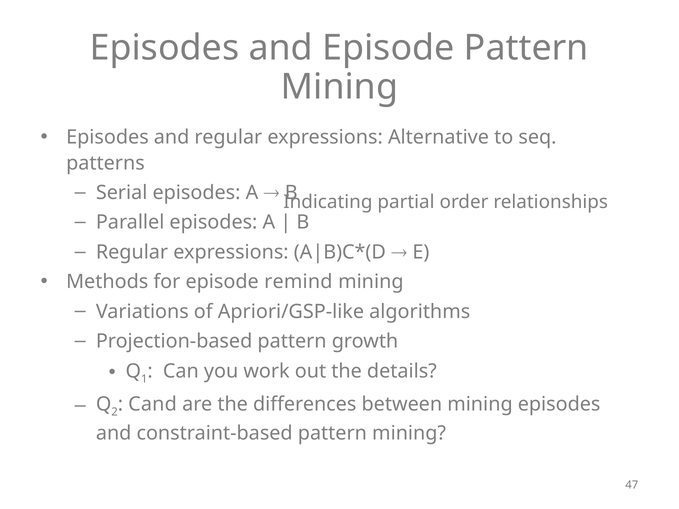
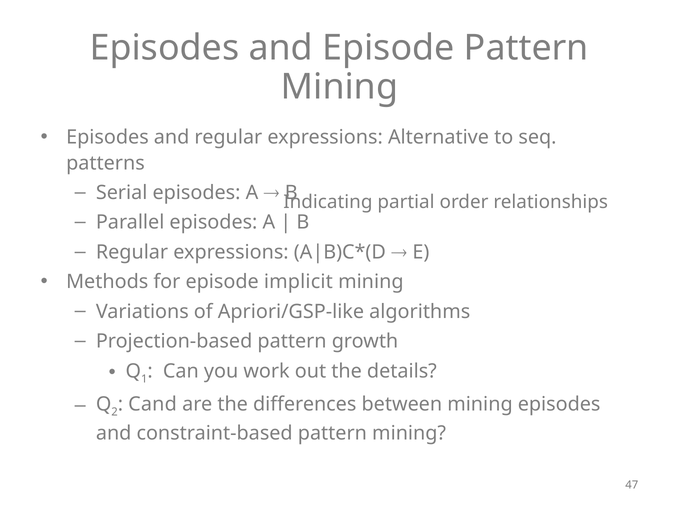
remind: remind -> implicit (298, 282)
